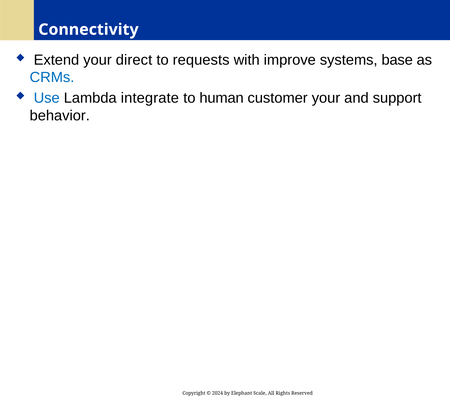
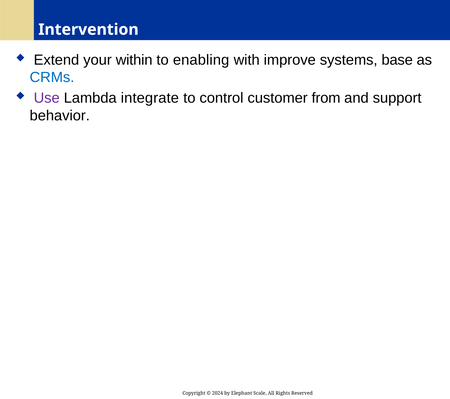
Connectivity: Connectivity -> Intervention (88, 29)
direct: direct -> within (134, 60)
requests: requests -> enabling (201, 60)
Use colour: blue -> purple (47, 98)
human: human -> control (221, 98)
customer your: your -> from (326, 98)
